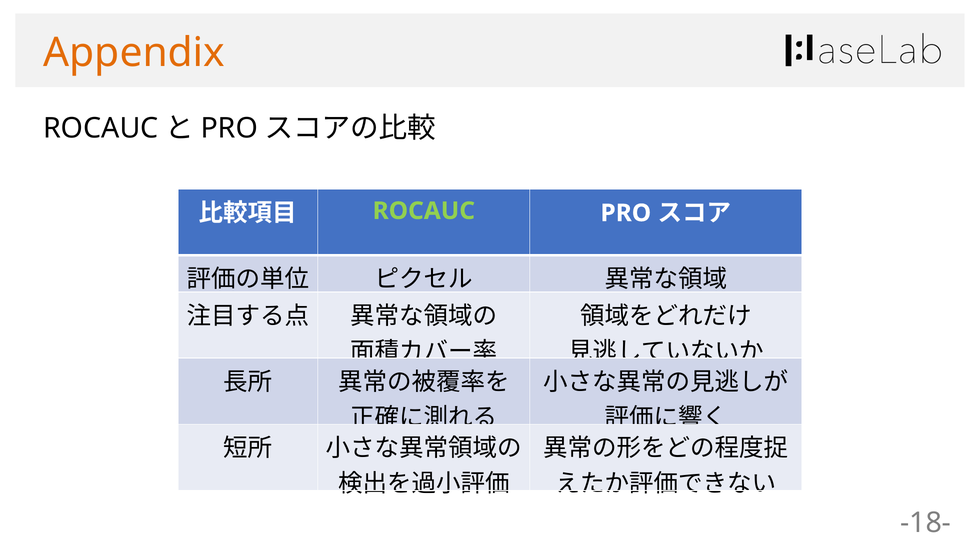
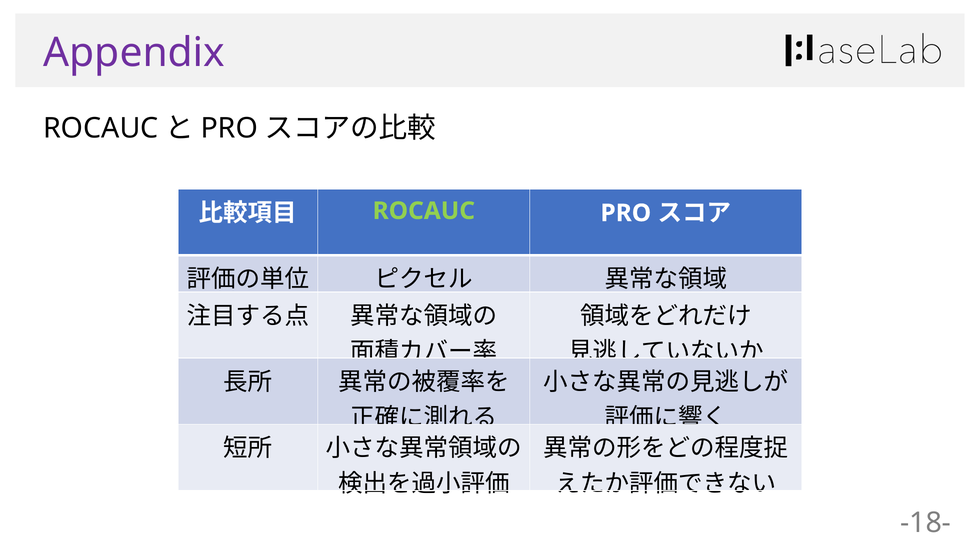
Appendix colour: orange -> purple (134, 53)
